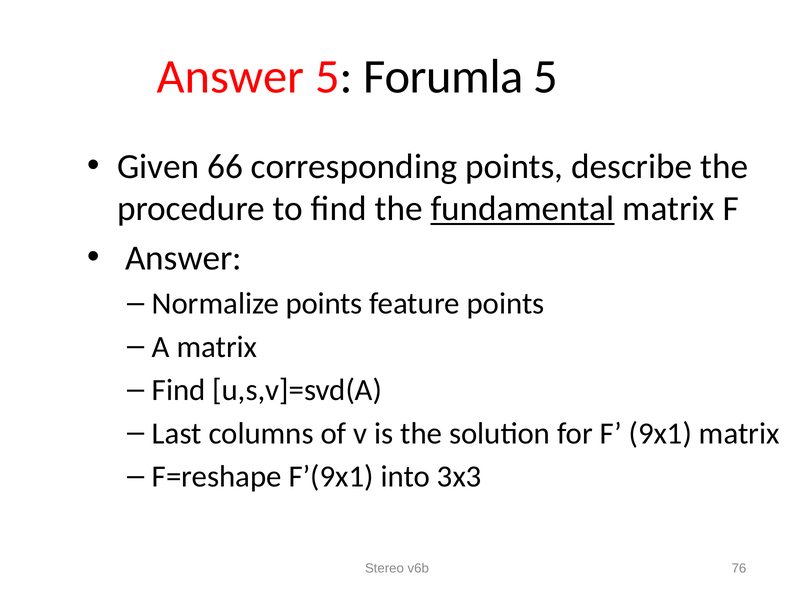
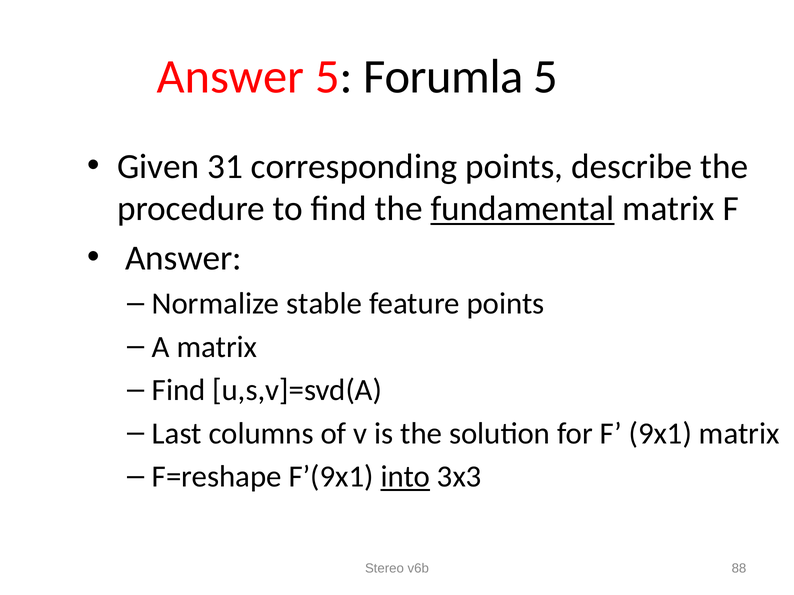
66: 66 -> 31 (225, 167)
Normalize points: points -> stable (324, 304)
into underline: none -> present (405, 477)
76: 76 -> 88 (739, 569)
